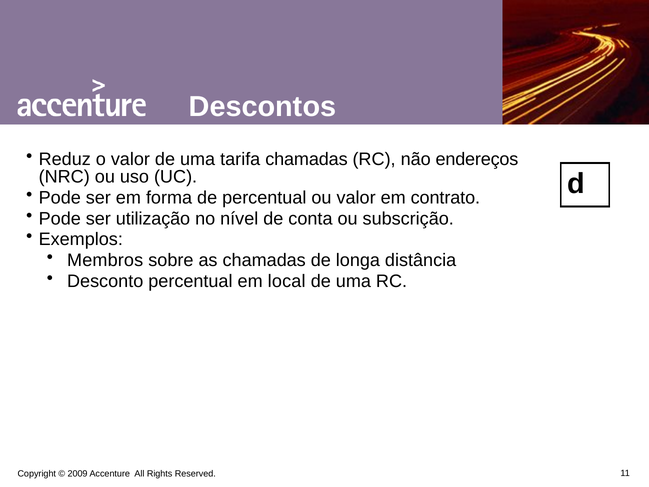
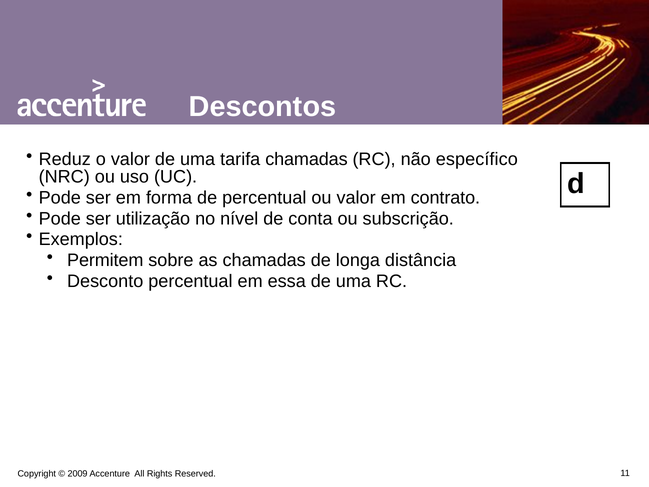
endereços: endereços -> específico (477, 159)
Membros: Membros -> Permitem (105, 260)
local: local -> essa (287, 281)
